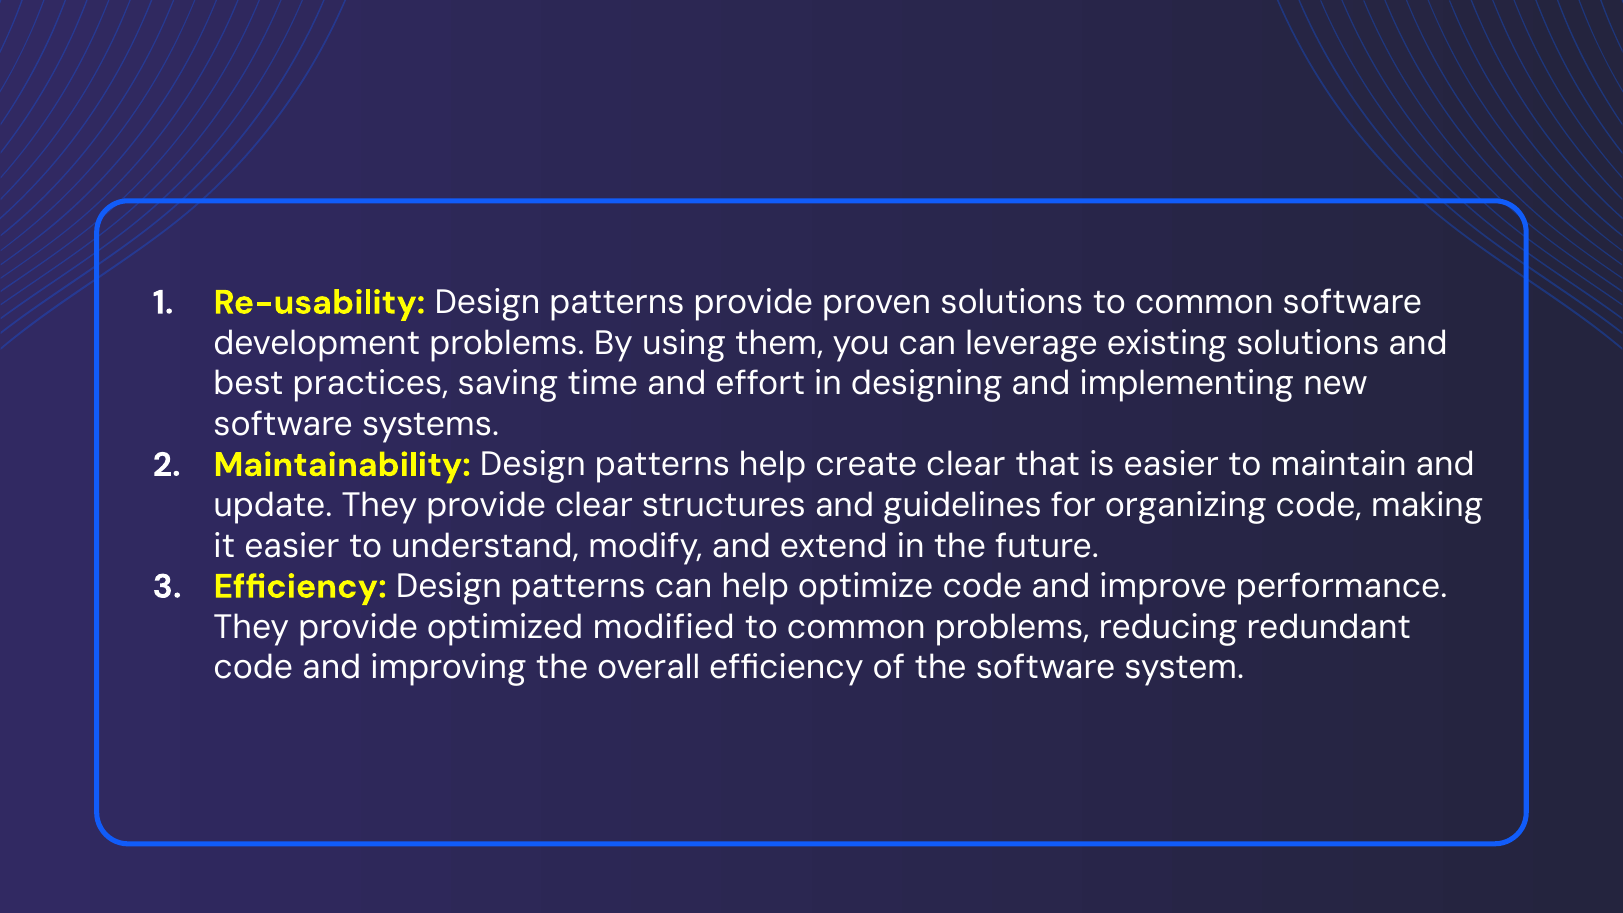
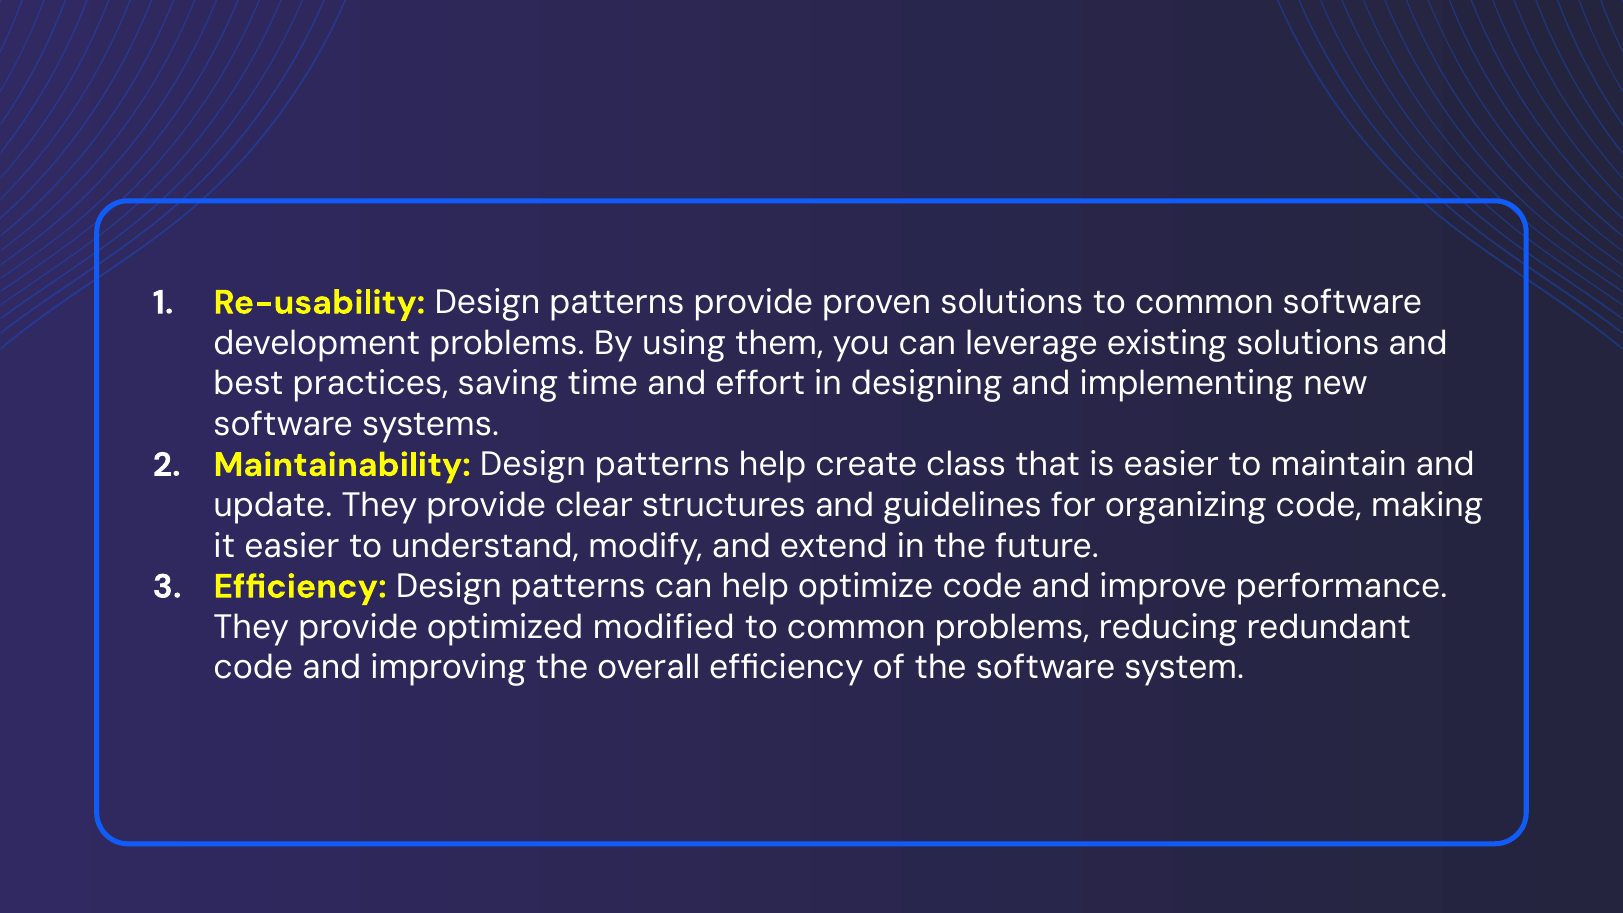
create clear: clear -> class (966, 465)
